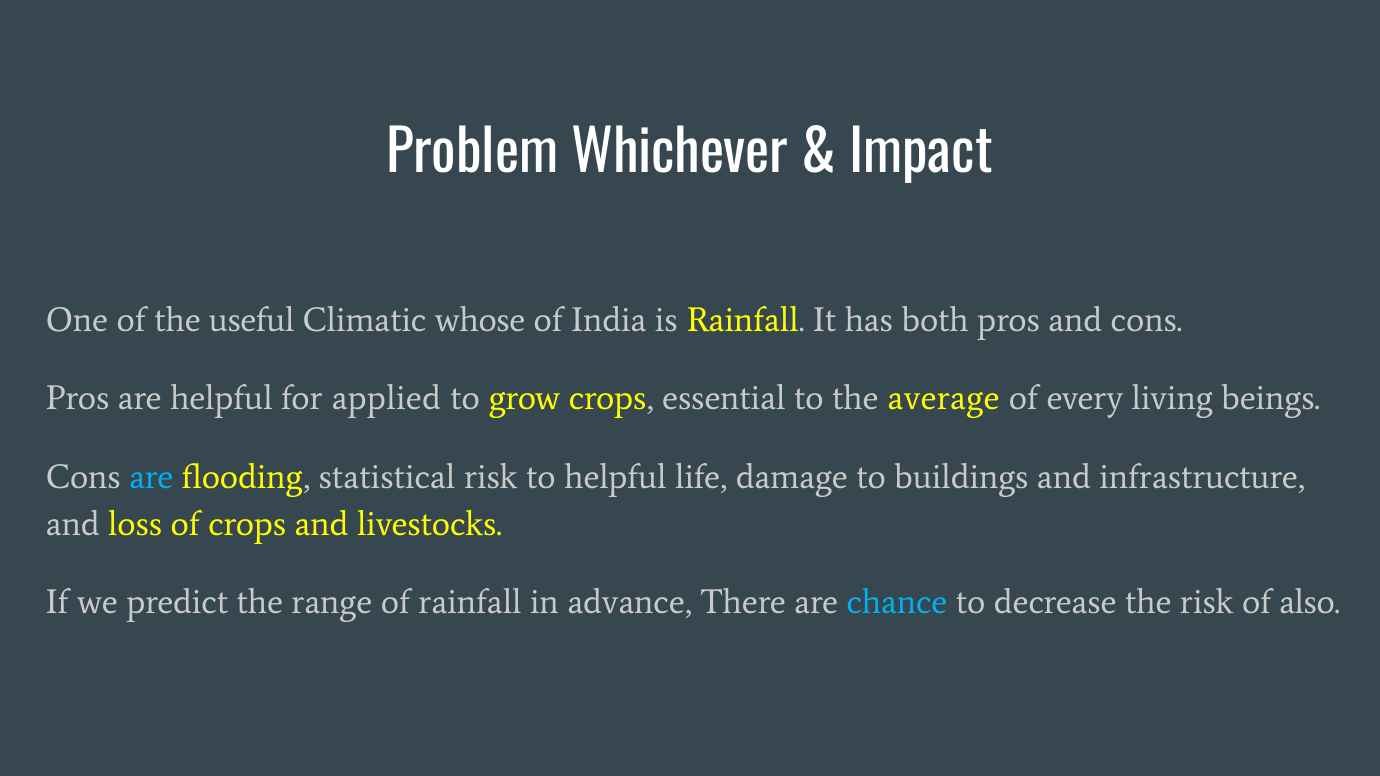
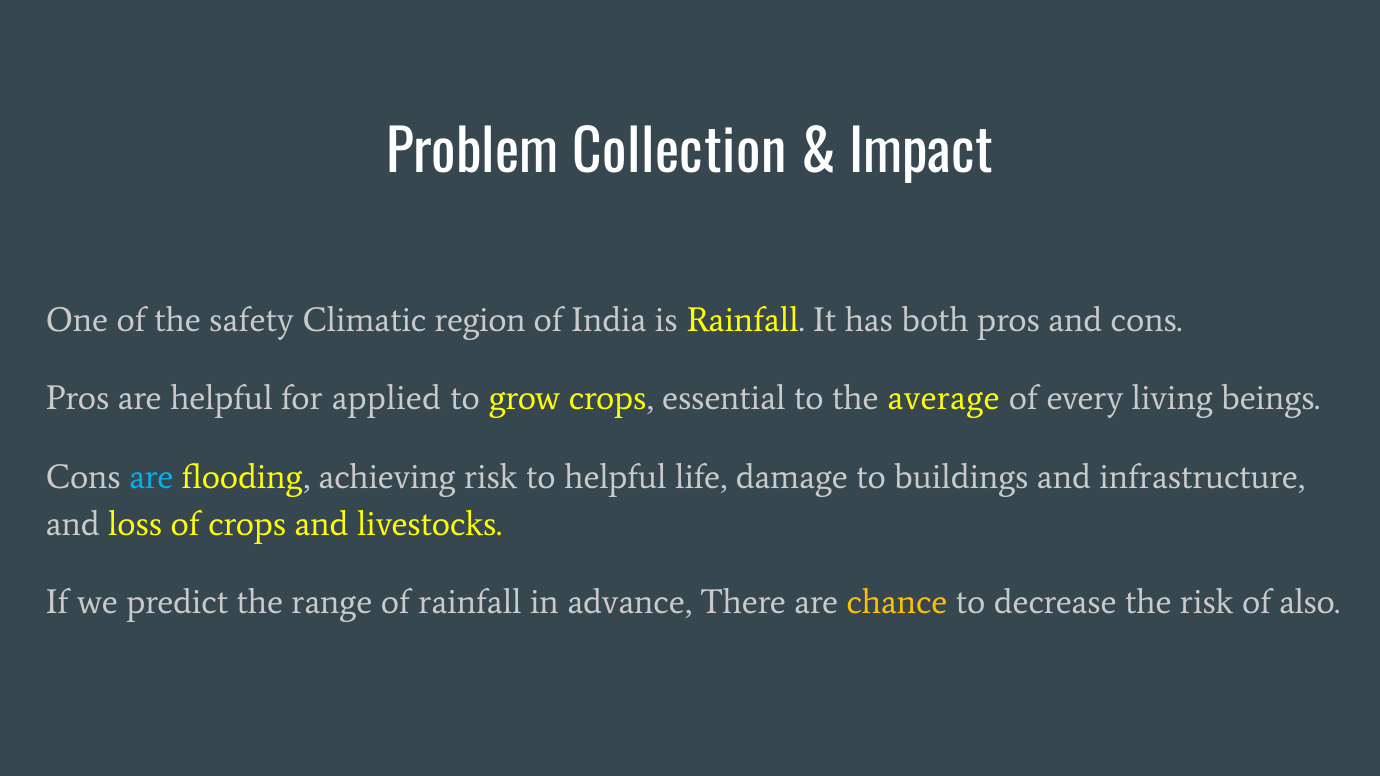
Whichever: Whichever -> Collection (679, 154)
useful: useful -> safety (251, 321)
whose: whose -> region (480, 321)
statistical: statistical -> achieving (387, 477)
chance colour: light blue -> yellow (897, 603)
